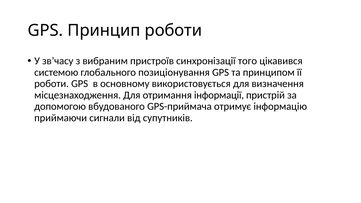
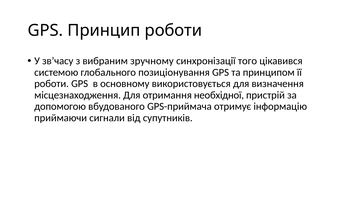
пристроїв: пристроїв -> зручному (152, 61)
інформації: інформації -> необхідної (219, 95)
